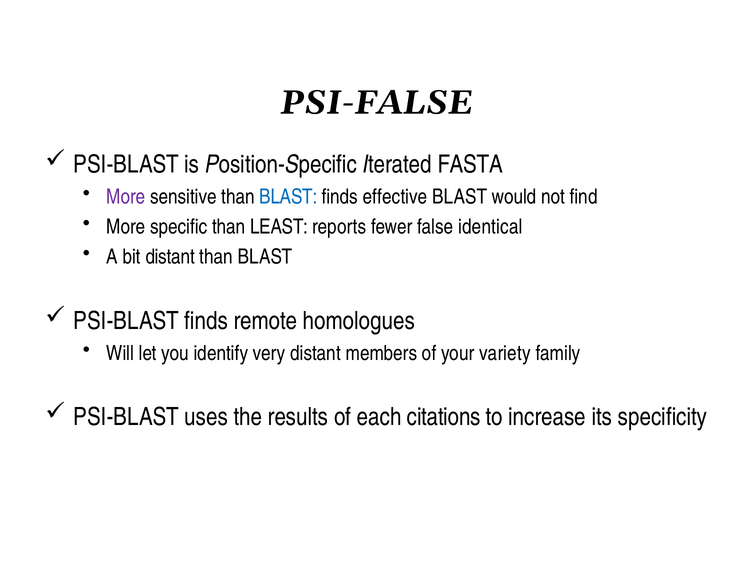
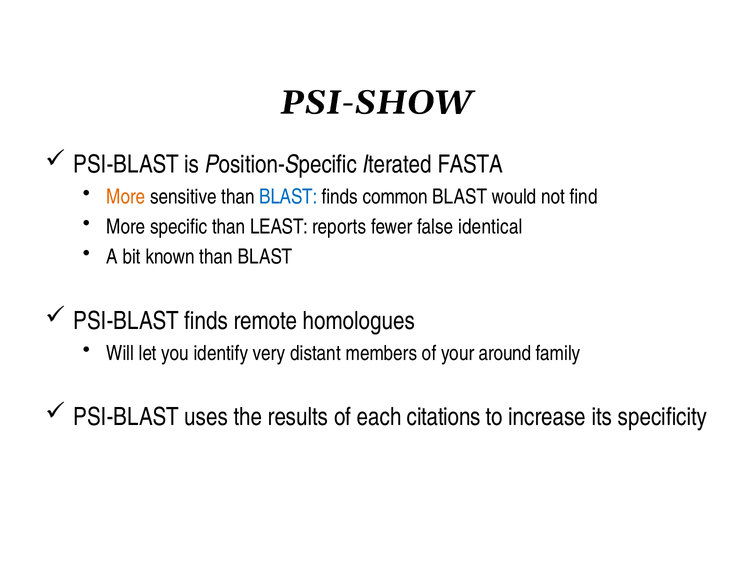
PSI-FALSE: PSI-FALSE -> PSI-SHOW (376, 103)
More colour: purple -> orange (126, 197)
effective: effective -> common (395, 197)
bit distant: distant -> known (170, 257)
variety: variety -> around (505, 354)
